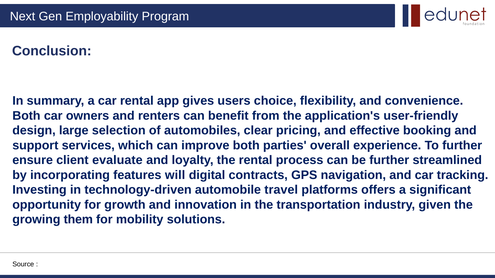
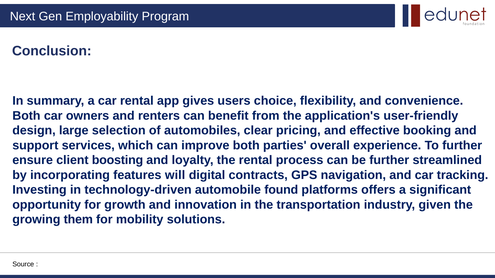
evaluate: evaluate -> boosting (118, 160)
travel: travel -> found (281, 190)
